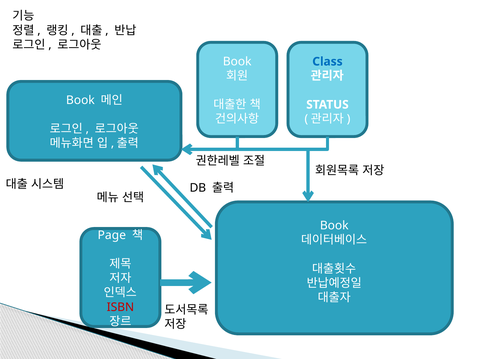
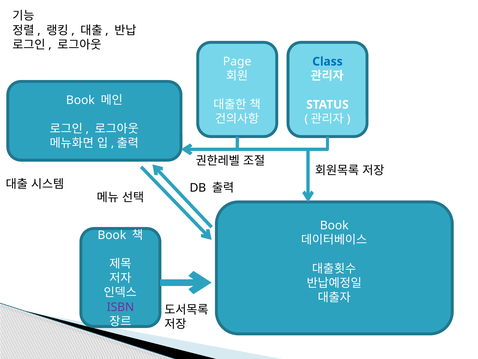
Book: Book -> Page (237, 61)
Page: Page -> Book (112, 235)
ISBN colour: red -> purple (120, 307)
